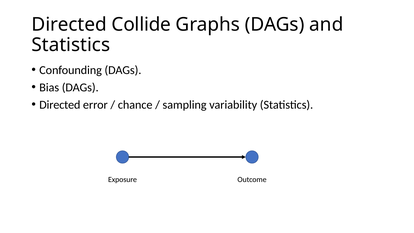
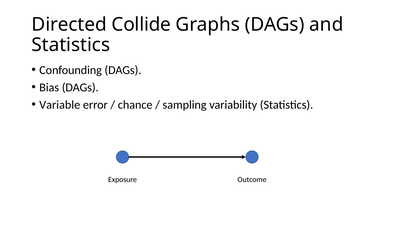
Directed: Directed -> Variable (60, 105)
